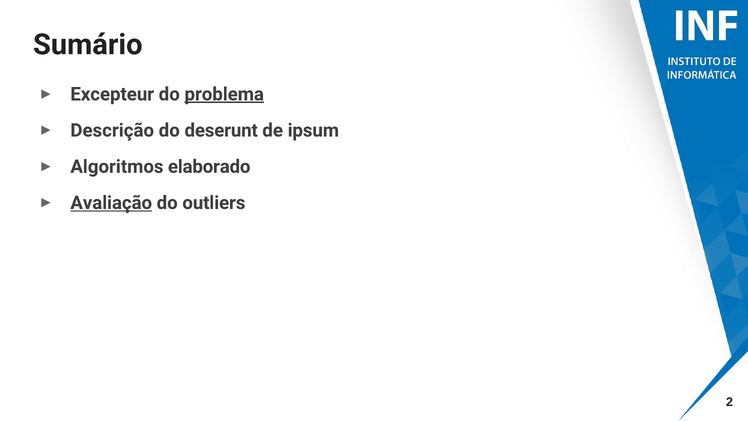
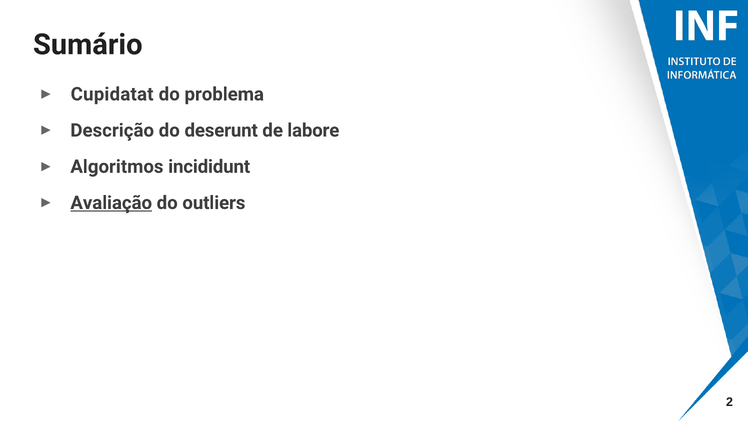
Excepteur: Excepteur -> Cupidatat (112, 94)
problema underline: present -> none (224, 94)
ipsum: ipsum -> labore (313, 130)
elaborado: elaborado -> incididunt (209, 167)
